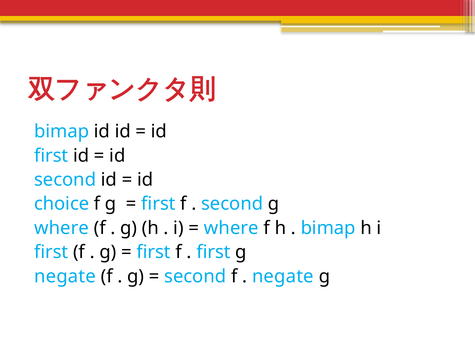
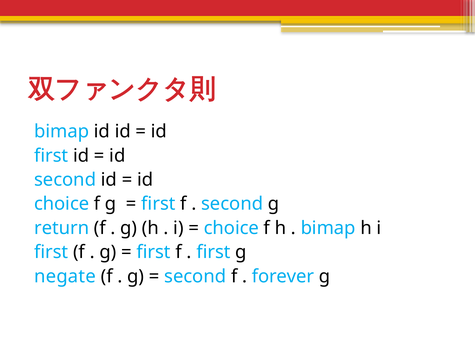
where: where -> return (62, 228)
where: where -> choice (231, 228)
negate: negate -> forever (283, 277)
